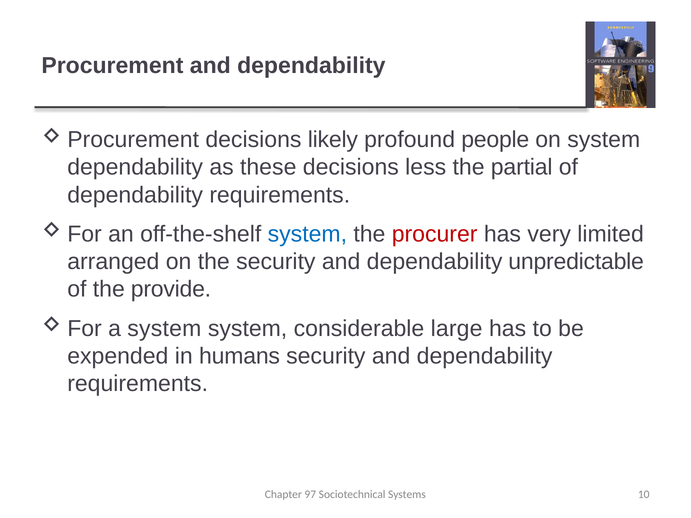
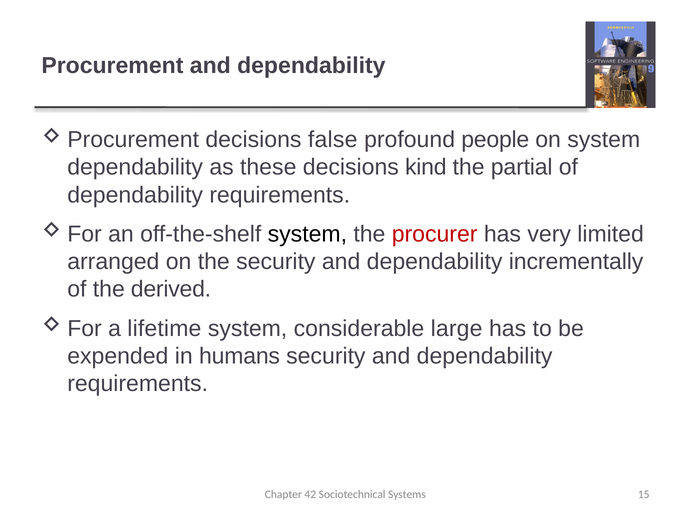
likely: likely -> false (333, 140)
less: less -> kind (426, 167)
system colour: blue -> black (307, 234)
unpredictable: unpredictable -> incrementally (576, 262)
provide: provide -> derived (171, 289)
a system: system -> lifetime (164, 329)
97: 97 -> 42 (310, 495)
10: 10 -> 15 (644, 495)
